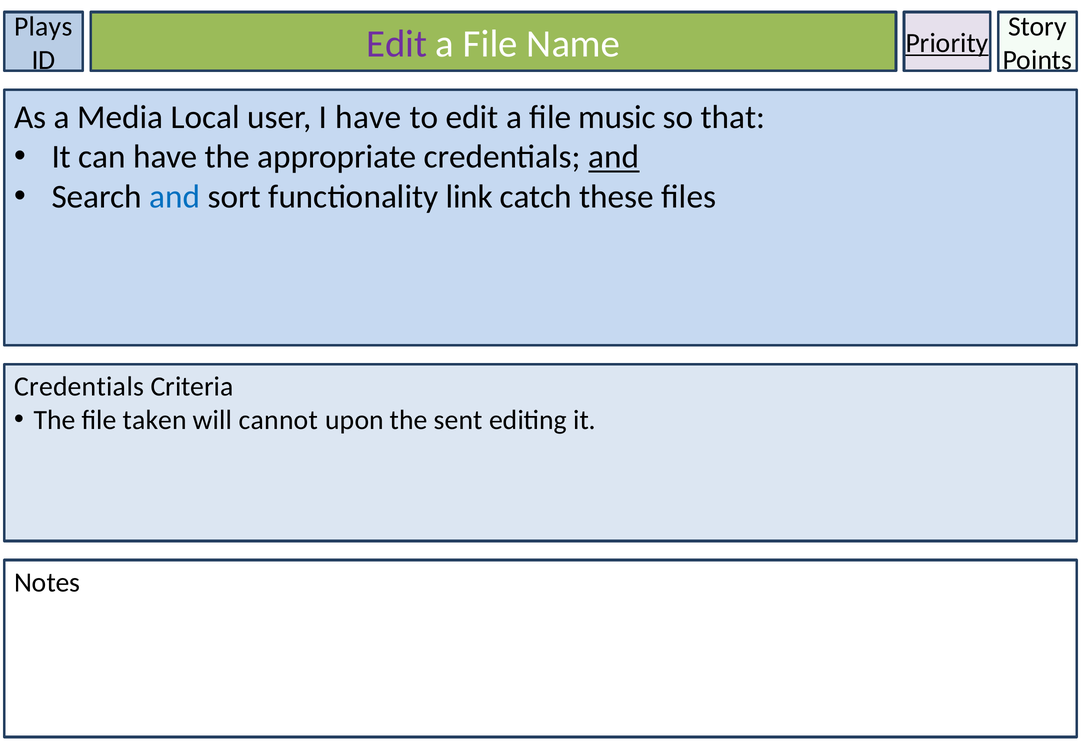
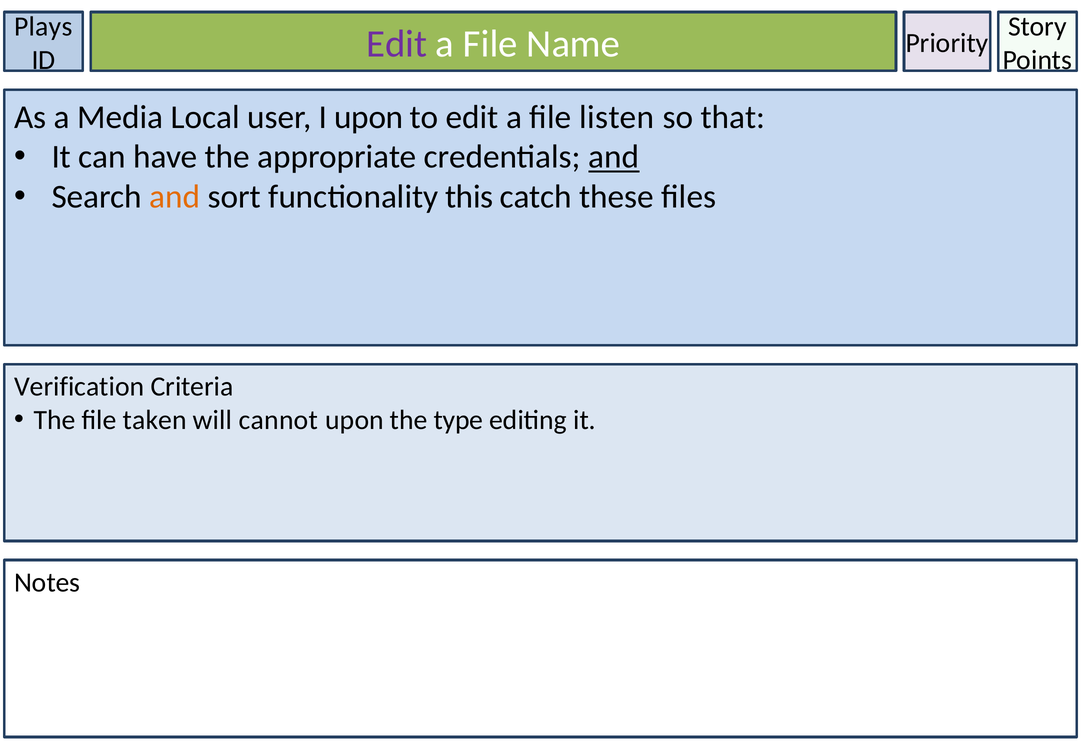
Priority underline: present -> none (947, 43)
I have: have -> upon (369, 117)
music: music -> listen (617, 117)
and colour: blue -> orange (175, 197)
link: link -> this (469, 197)
Credentials: Credentials -> Verification (79, 386)
sent: sent -> type (459, 420)
